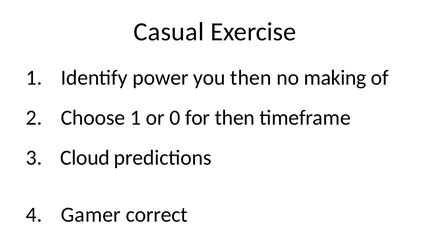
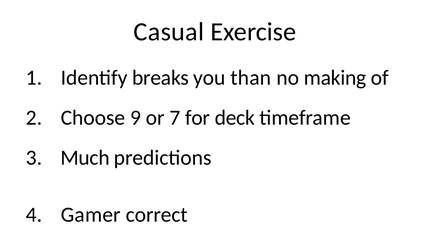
power: power -> breaks (161, 78)
you then: then -> than (251, 78)
Choose 1: 1 -> 9 (136, 118)
0: 0 -> 7 (175, 118)
for then: then -> deck (235, 118)
Cloud: Cloud -> Much (85, 158)
